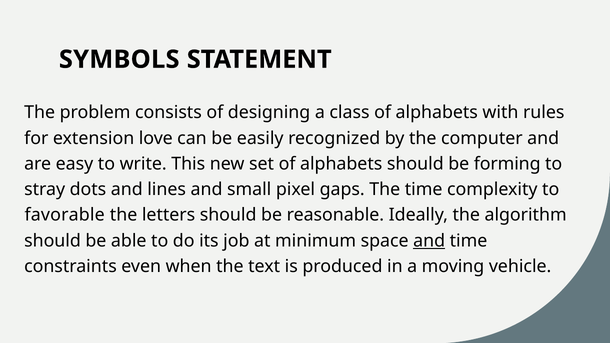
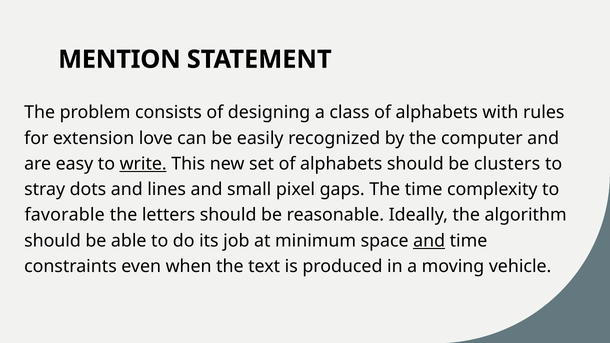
SYMBOLS: SYMBOLS -> MENTION (119, 59)
write underline: none -> present (143, 164)
forming: forming -> clusters (507, 164)
